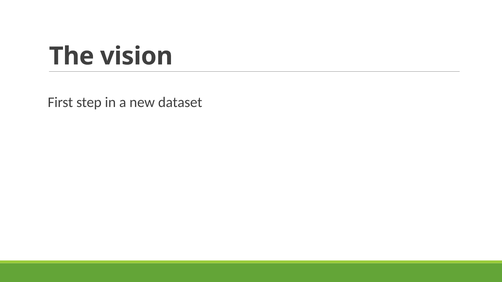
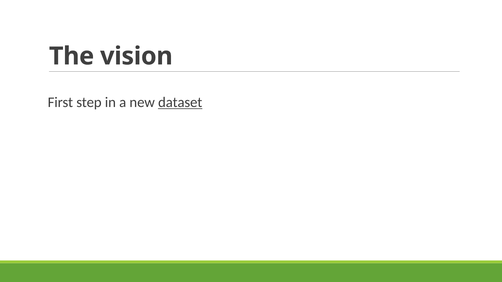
dataset underline: none -> present (180, 103)
